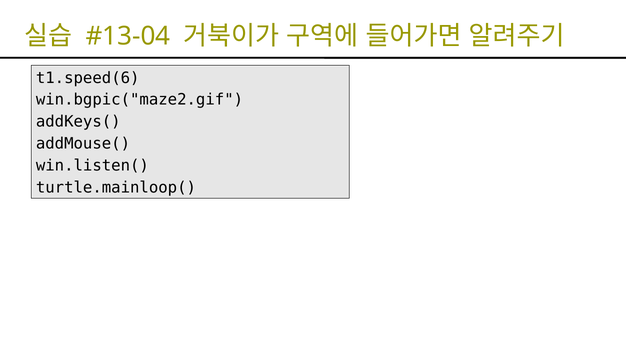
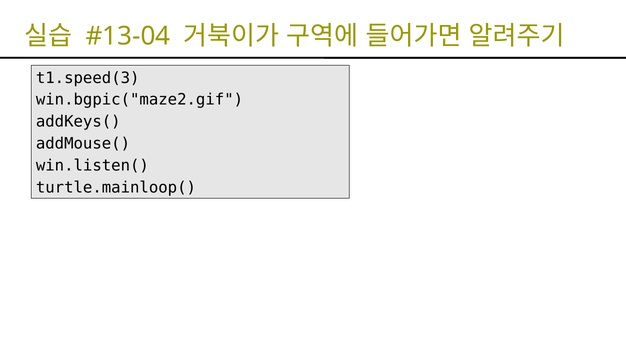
t1.speed(6: t1.speed(6 -> t1.speed(3 (88, 78)
